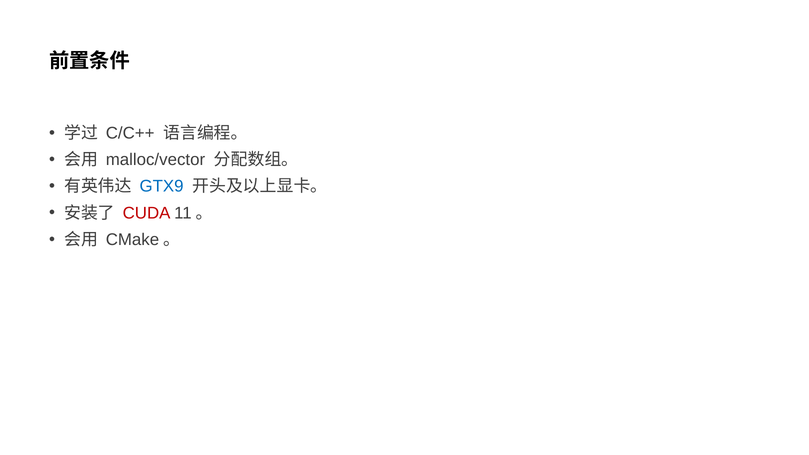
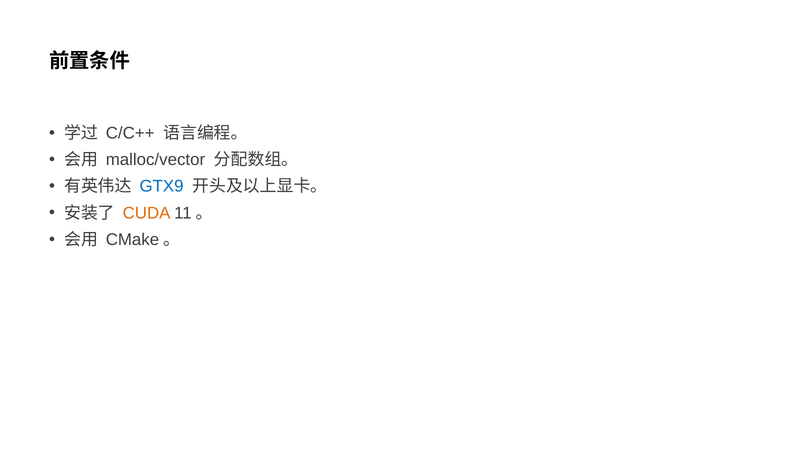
CUDA colour: red -> orange (147, 213)
